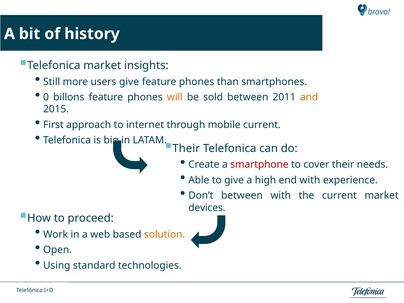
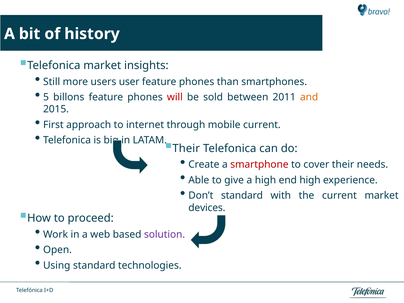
users give: give -> user (129, 82)
0: 0 -> 5 (46, 97)
will colour: orange -> red (175, 97)
end with: with -> high (310, 180)
Don’t between: between -> standard (242, 196)
solution colour: orange -> purple (165, 234)
